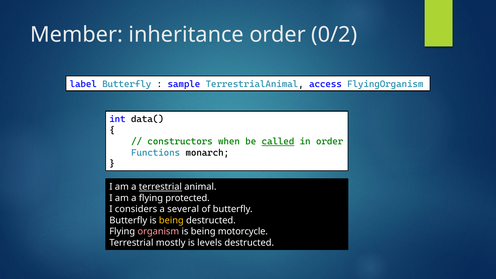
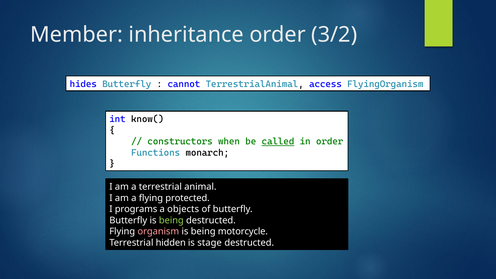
0/2: 0/2 -> 3/2 (334, 35)
label: label -> hides (83, 84)
sample: sample -> cannot (184, 84)
data(: data( -> know( (147, 119)
terrestrial underline: present -> none (160, 187)
considers: considers -> programs (136, 209)
several: several -> objects (183, 209)
being colour: yellow -> light green (171, 220)
mostly: mostly -> hidden (171, 243)
levels: levels -> stage (210, 243)
